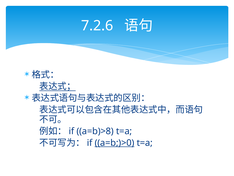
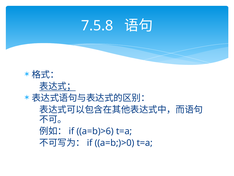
7.2.6: 7.2.6 -> 7.5.8 (97, 26)
a=b)>8: a=b)>8 -> a=b)>6 (95, 131)
a=b;)>0 underline: present -> none (115, 142)
